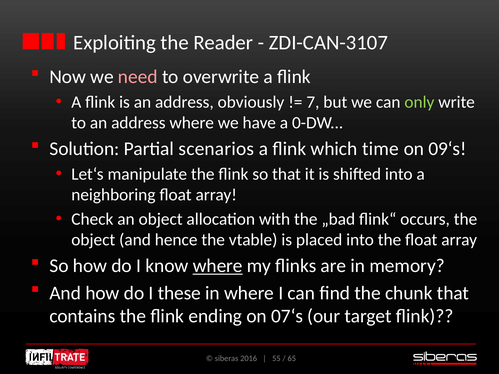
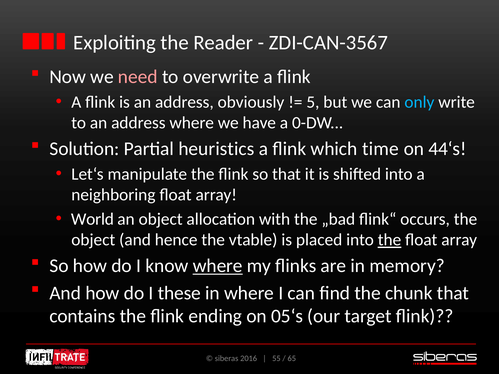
ZDI-CAN-3107: ZDI-CAN-3107 -> ZDI-CAN-3567 (328, 43)
7: 7 -> 5 (313, 102)
only colour: light green -> light blue (419, 102)
scenarios: scenarios -> heuristics (216, 149)
09‘s: 09‘s -> 44‘s (447, 149)
Check: Check -> World (92, 219)
the underline: none -> present (389, 240)
07‘s: 07‘s -> 05‘s (287, 316)
